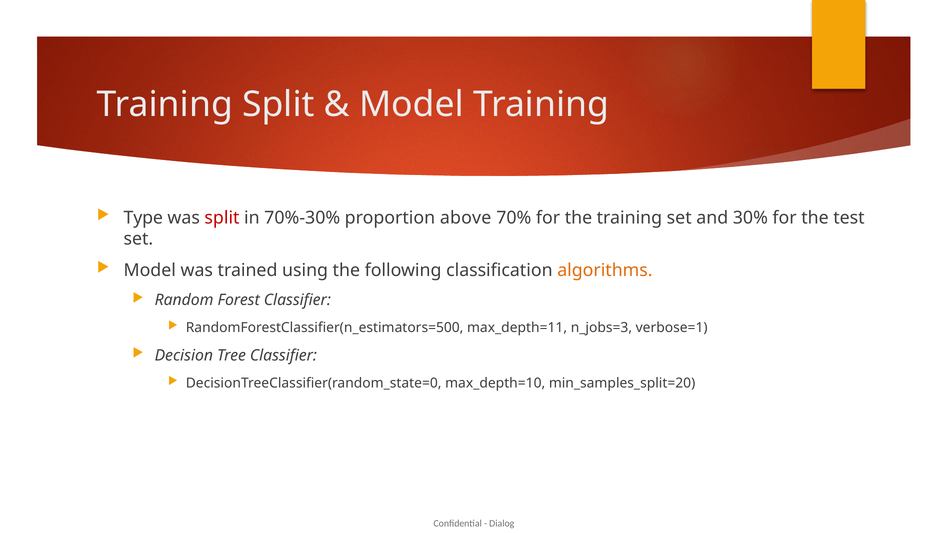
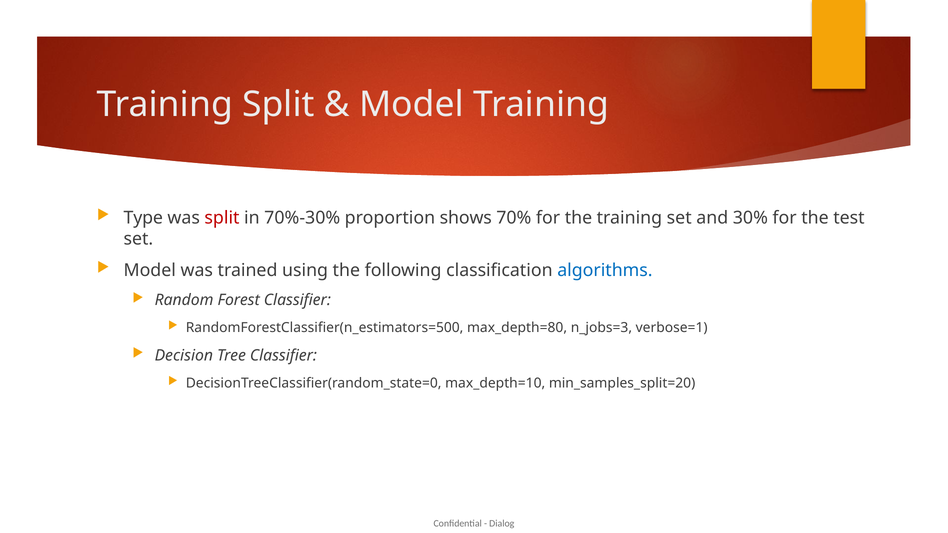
above: above -> shows (466, 218)
algorithms colour: orange -> blue (605, 270)
max_depth=11: max_depth=11 -> max_depth=80 (517, 328)
